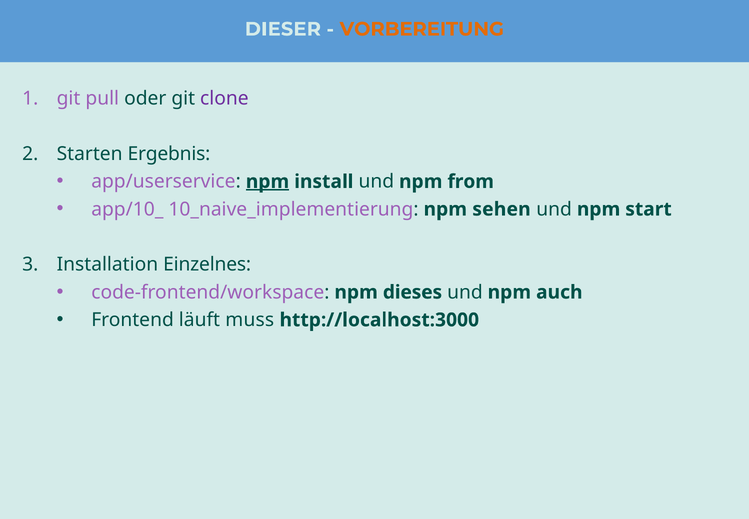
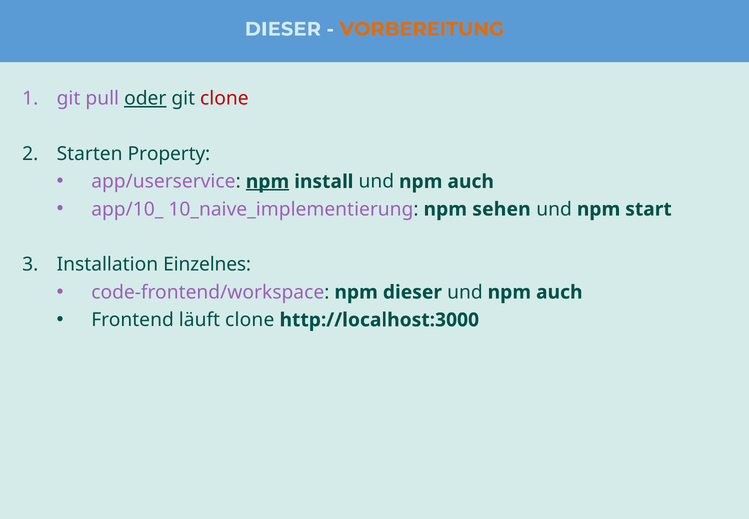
oder underline: none -> present (145, 98)
clone colour: purple -> red (224, 98)
Ergebnis: Ergebnis -> Property (169, 154)
install und npm from: from -> auch (471, 181)
npm dieses: dieses -> dieser (412, 292)
läuft muss: muss -> clone (250, 320)
